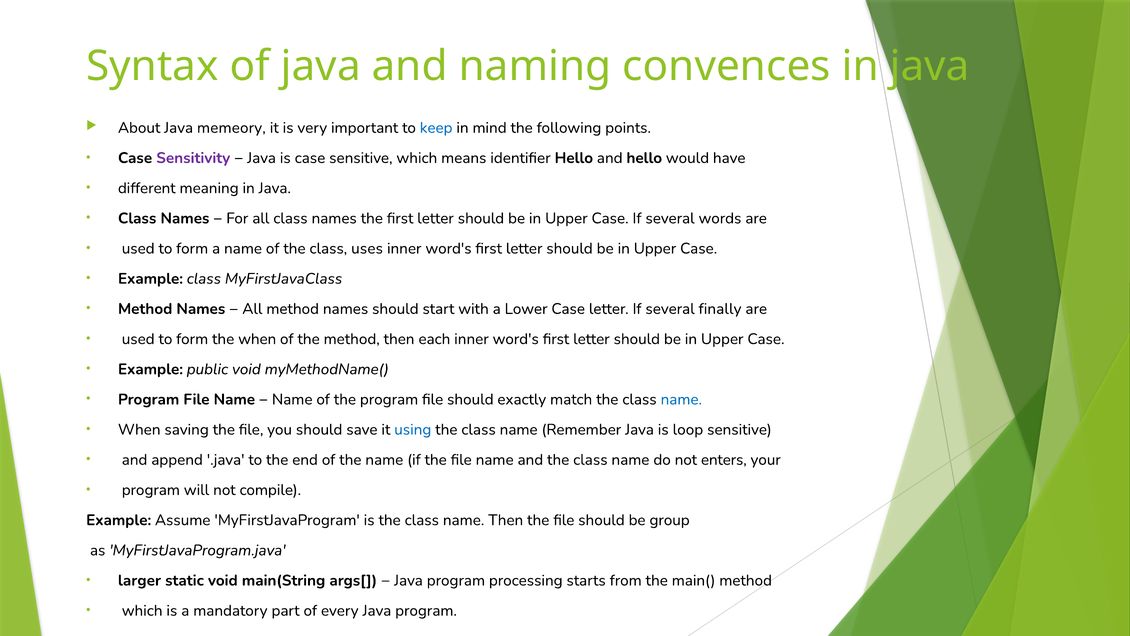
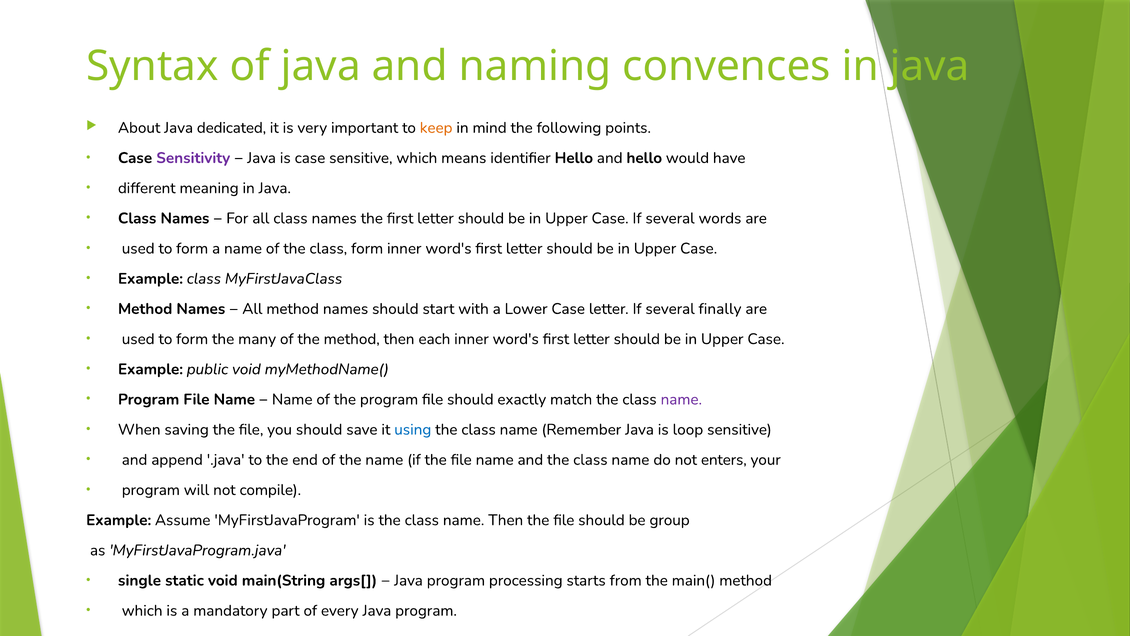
memeory: memeory -> dedicated (231, 128)
keep colour: blue -> orange (436, 128)
class uses: uses -> form (367, 248)
the when: when -> many (257, 339)
name colour: blue -> purple (681, 399)
larger: larger -> single (139, 580)
